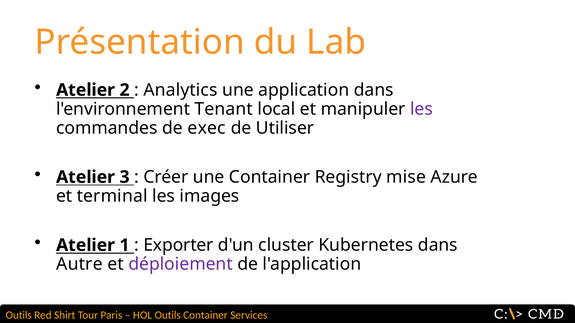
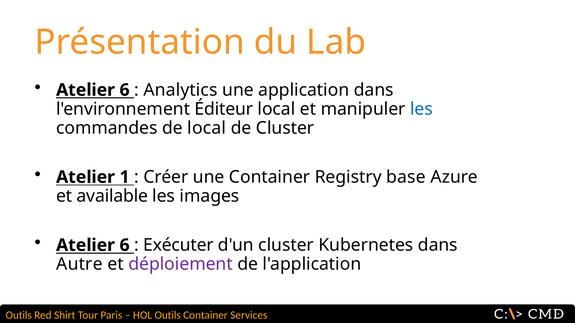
2: 2 -> 6 (125, 90)
Tenant: Tenant -> Éditeur (224, 109)
les colour: purple -> blue (421, 109)
de exec: exec -> local (207, 128)
de Utiliser: Utiliser -> Cluster (285, 128)
3: 3 -> 1 (125, 177)
mise: mise -> base (406, 177)
terminal: terminal -> available (112, 196)
1: 1 -> 6 (125, 246)
Exporter: Exporter -> Exécuter (178, 246)
